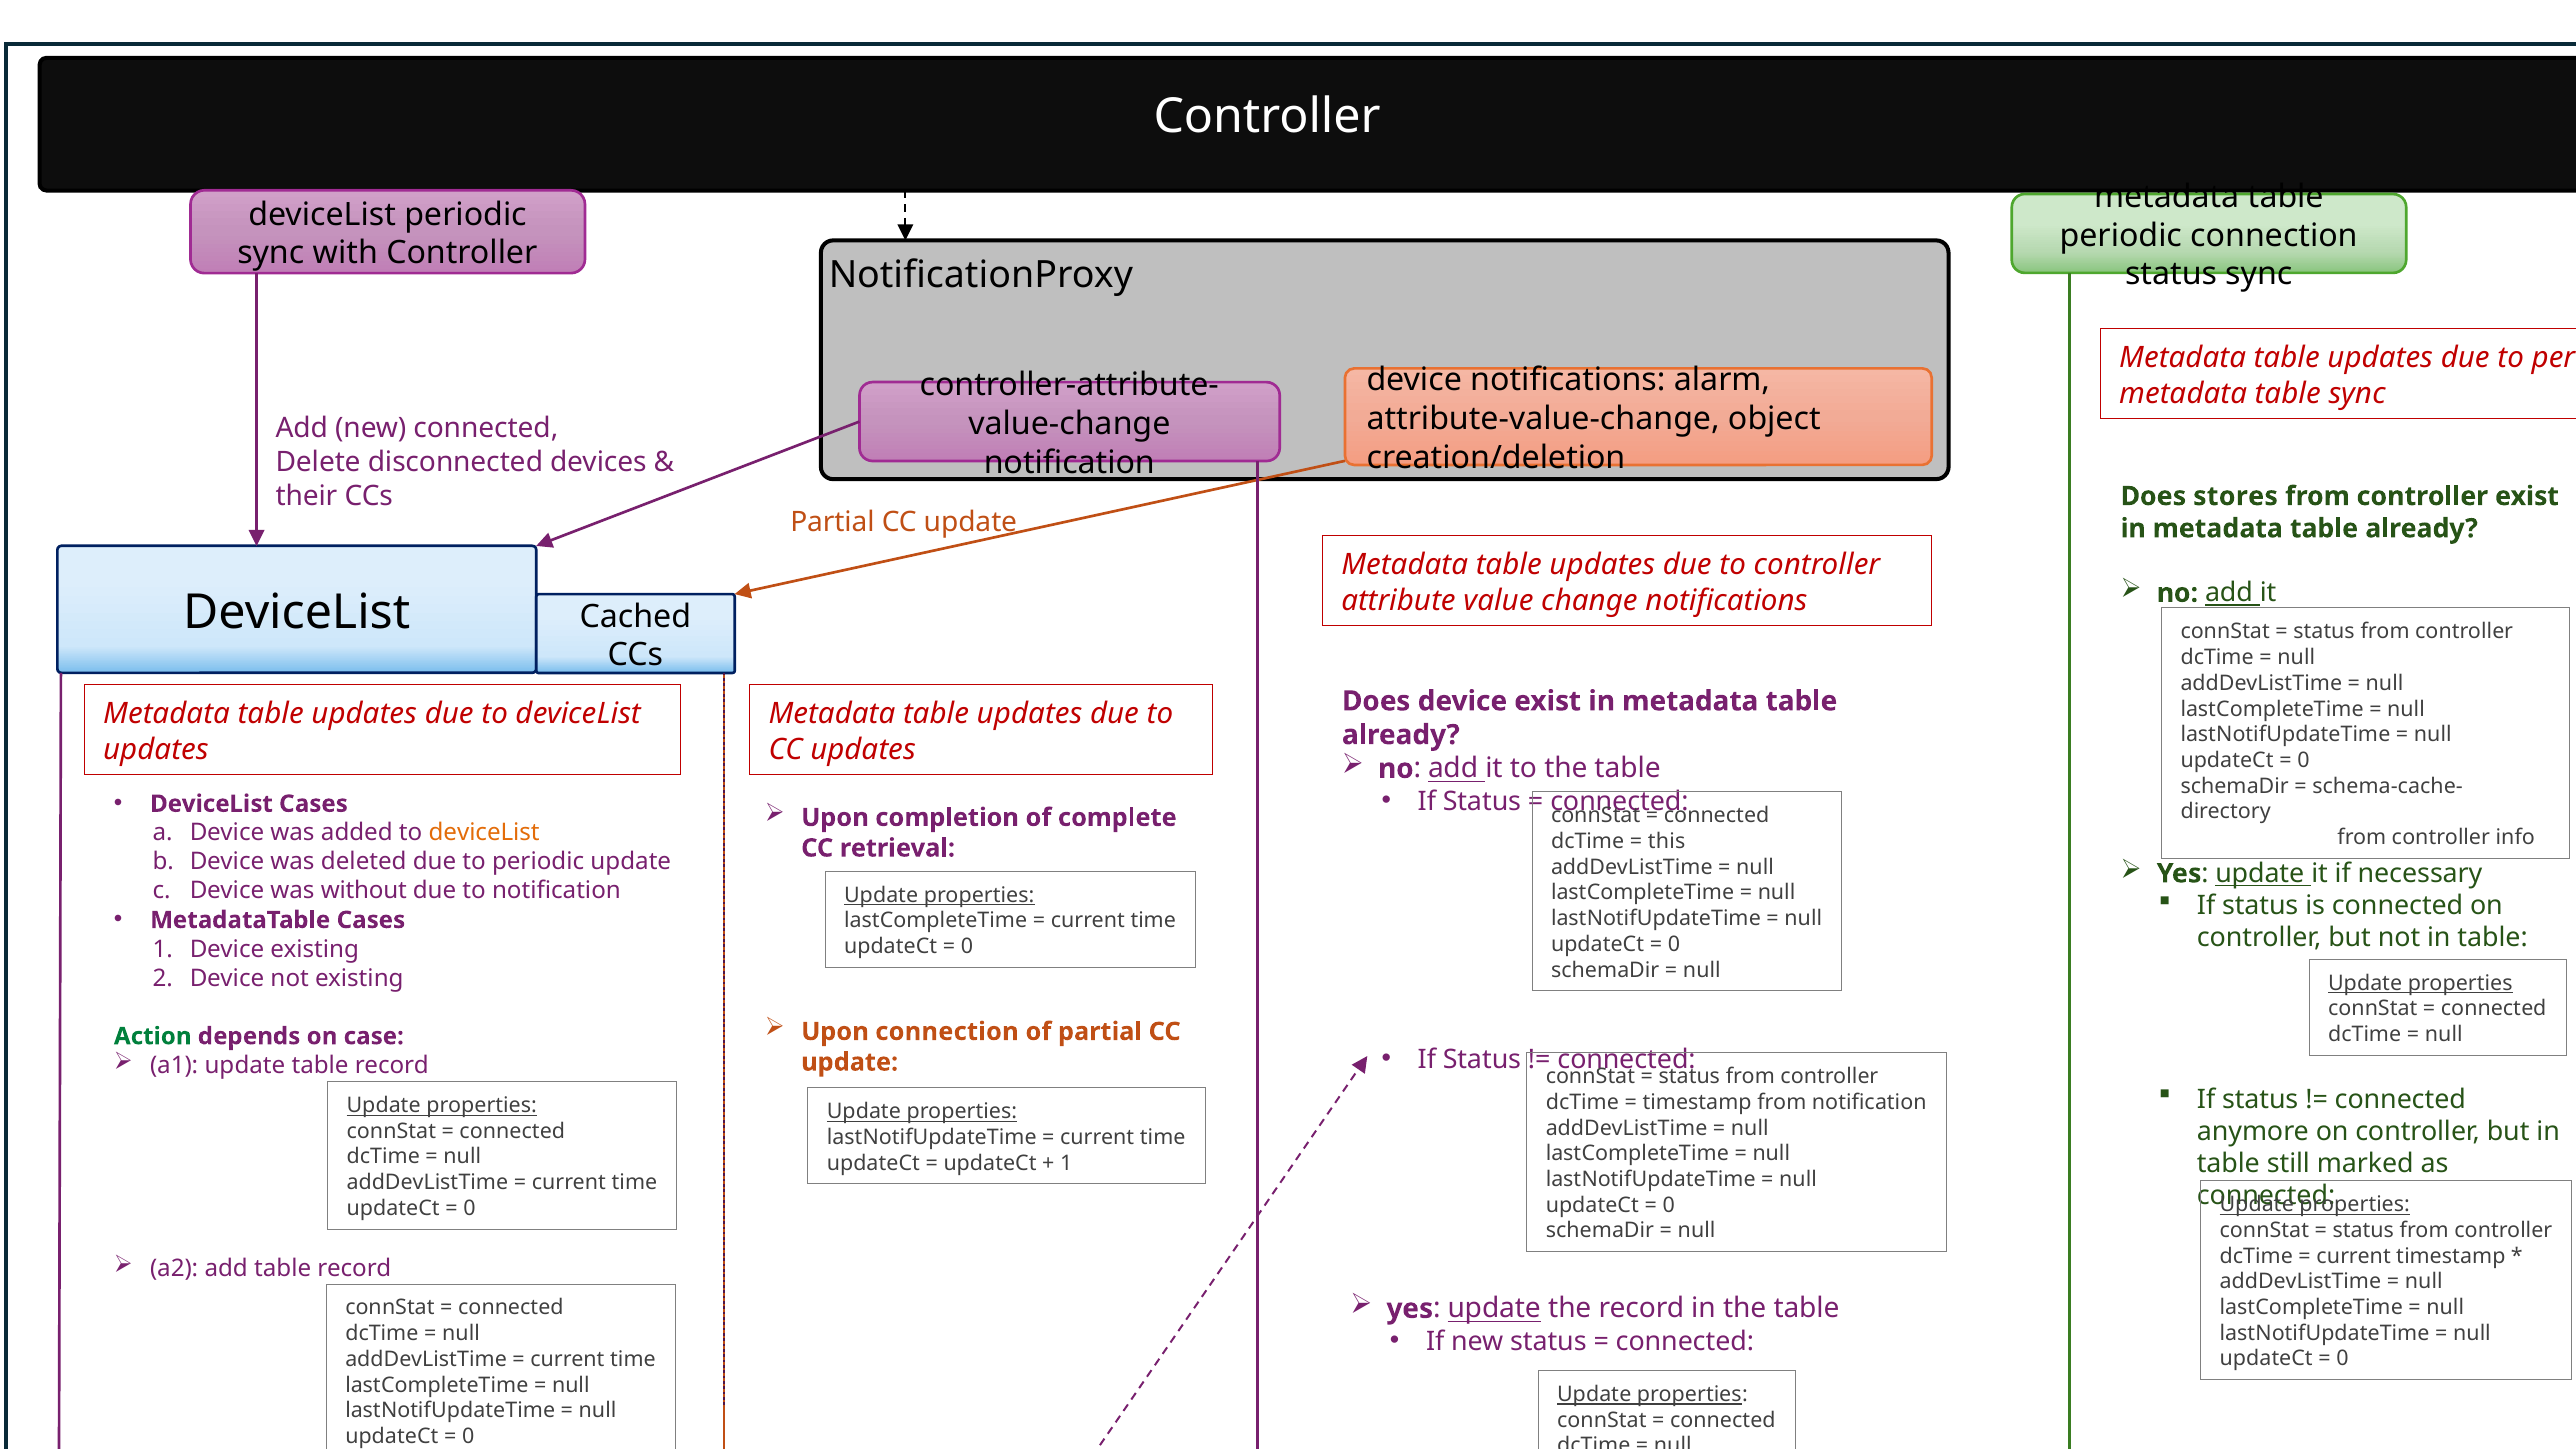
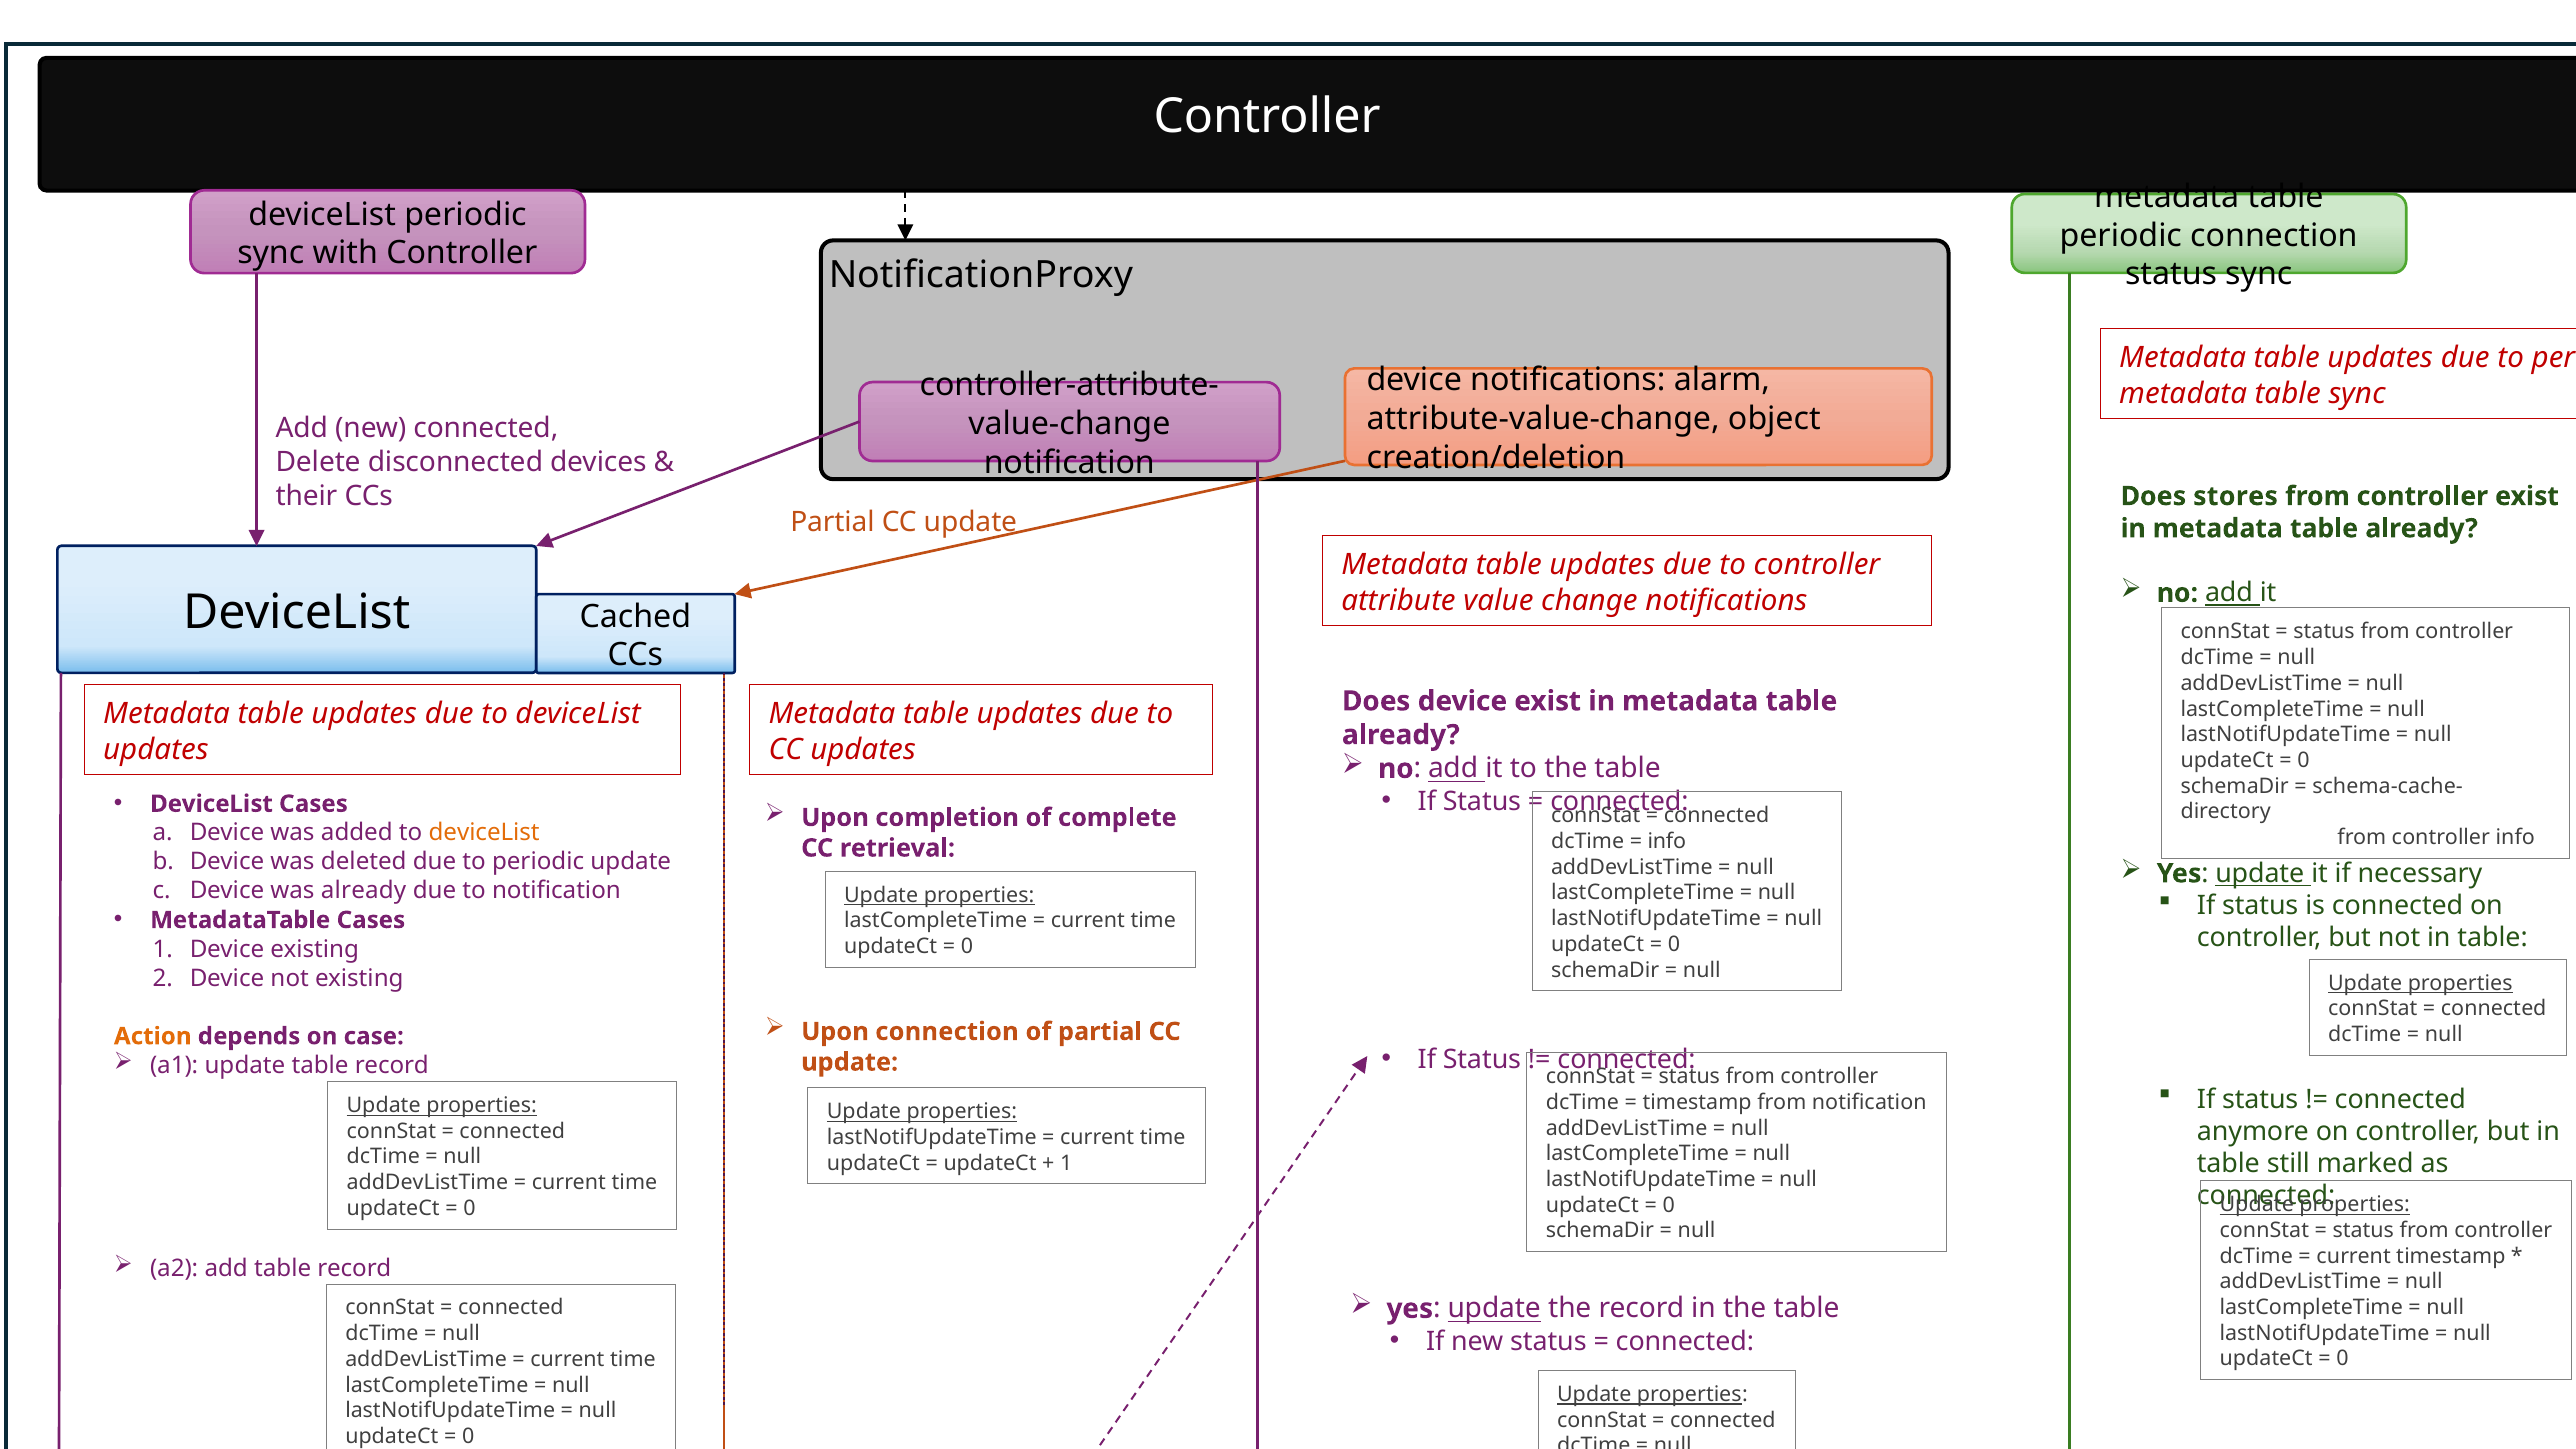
this: this -> info (1667, 841)
was without: without -> already (364, 891)
Action colour: green -> orange (153, 1036)
